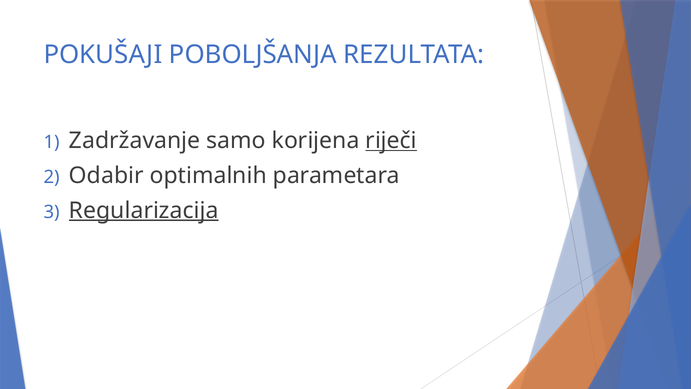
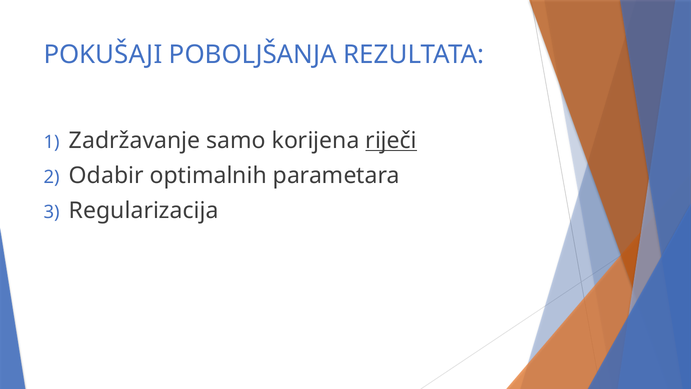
Regularizacija underline: present -> none (144, 210)
